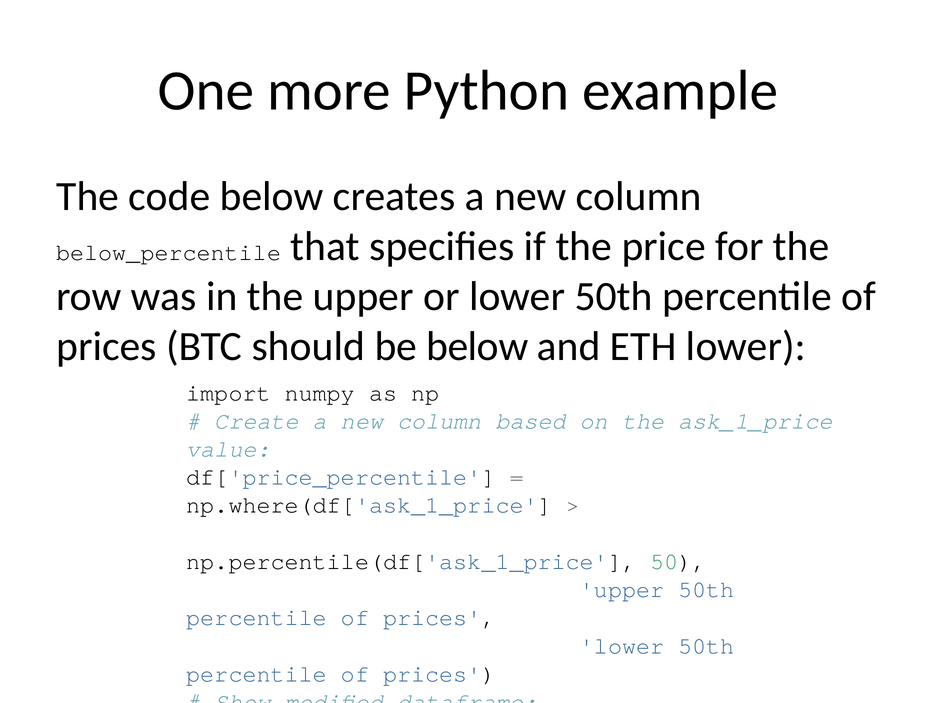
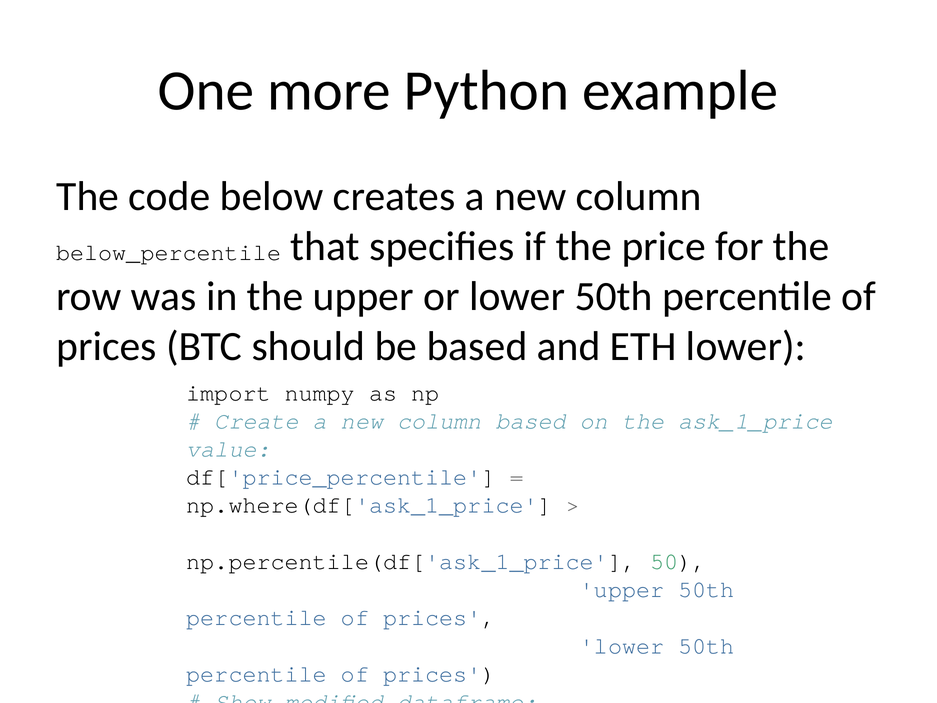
be below: below -> based (477, 347)
